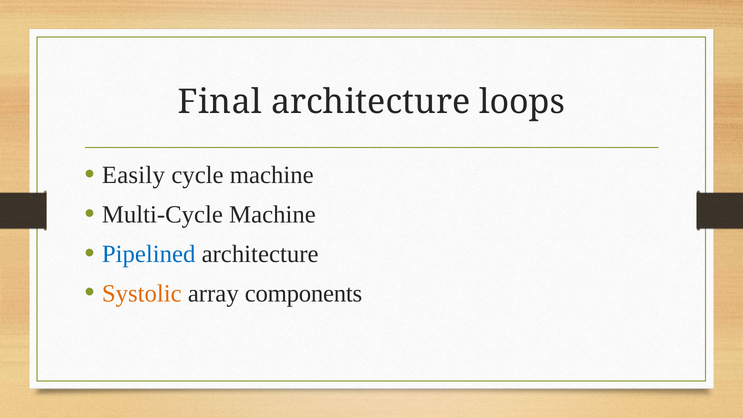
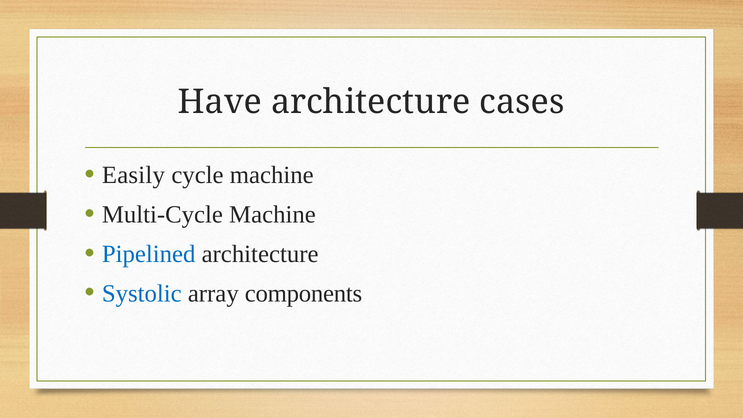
Final: Final -> Have (220, 102)
loops: loops -> cases (522, 102)
Systolic colour: orange -> blue (142, 293)
